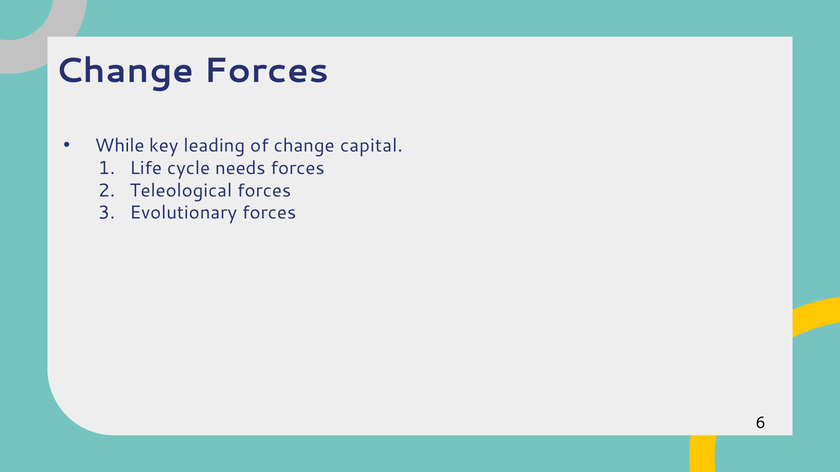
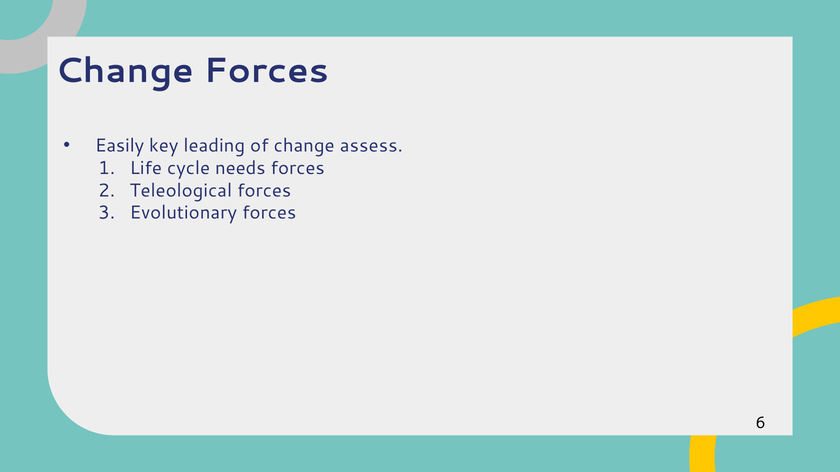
While: While -> Easily (120, 146)
capital: capital -> assess (371, 146)
